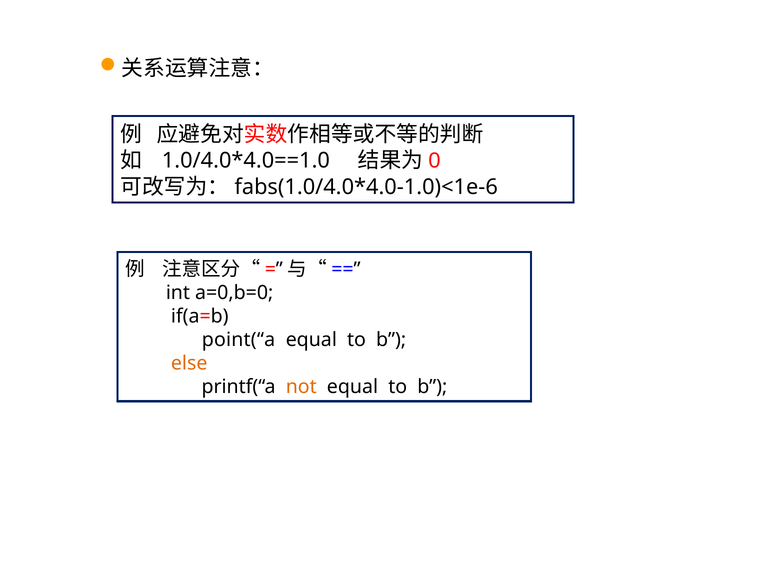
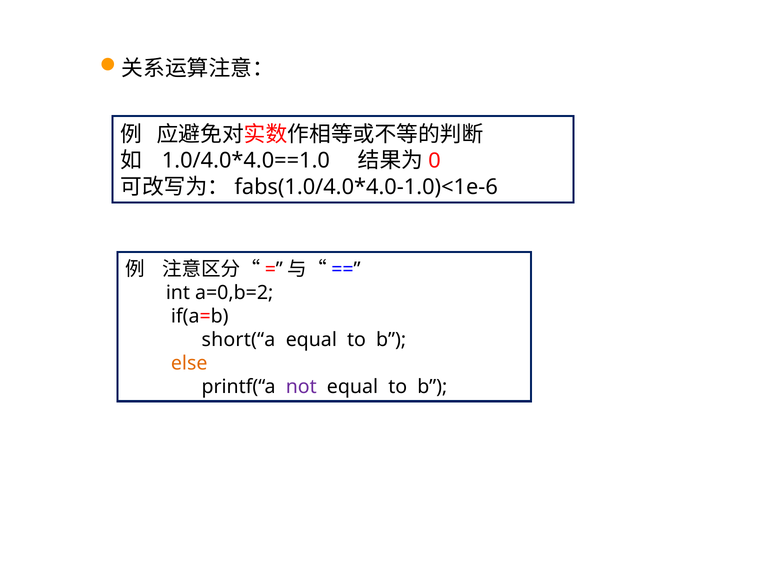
a=0,b=0: a=0,b=0 -> a=0,b=2 (234, 292)
point(“a: point(“a -> short(“a (238, 339)
not colour: orange -> purple (301, 386)
